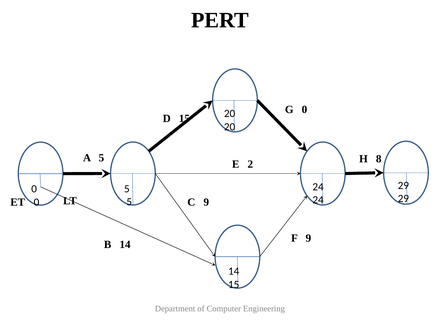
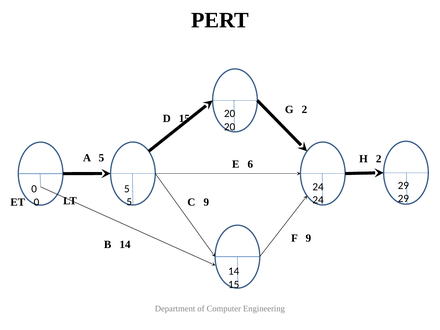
G 0: 0 -> 2 (304, 110)
H 8: 8 -> 2 (379, 159)
2: 2 -> 6 (250, 164)
